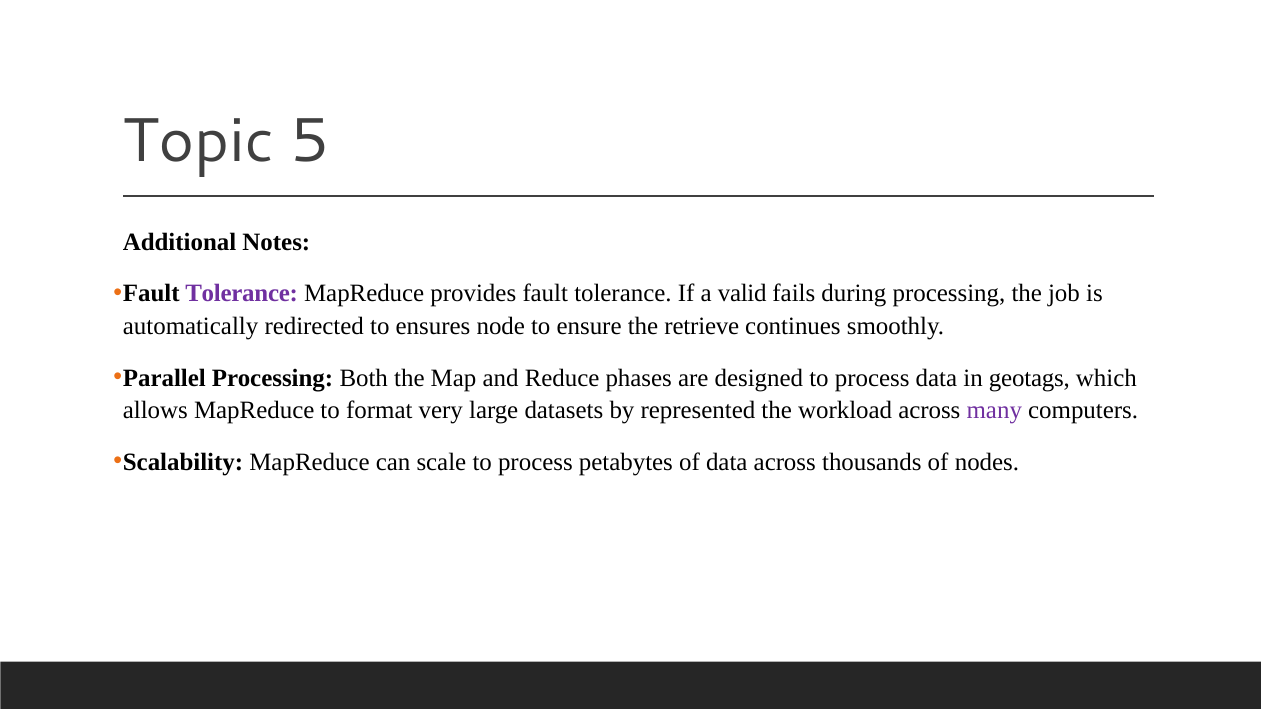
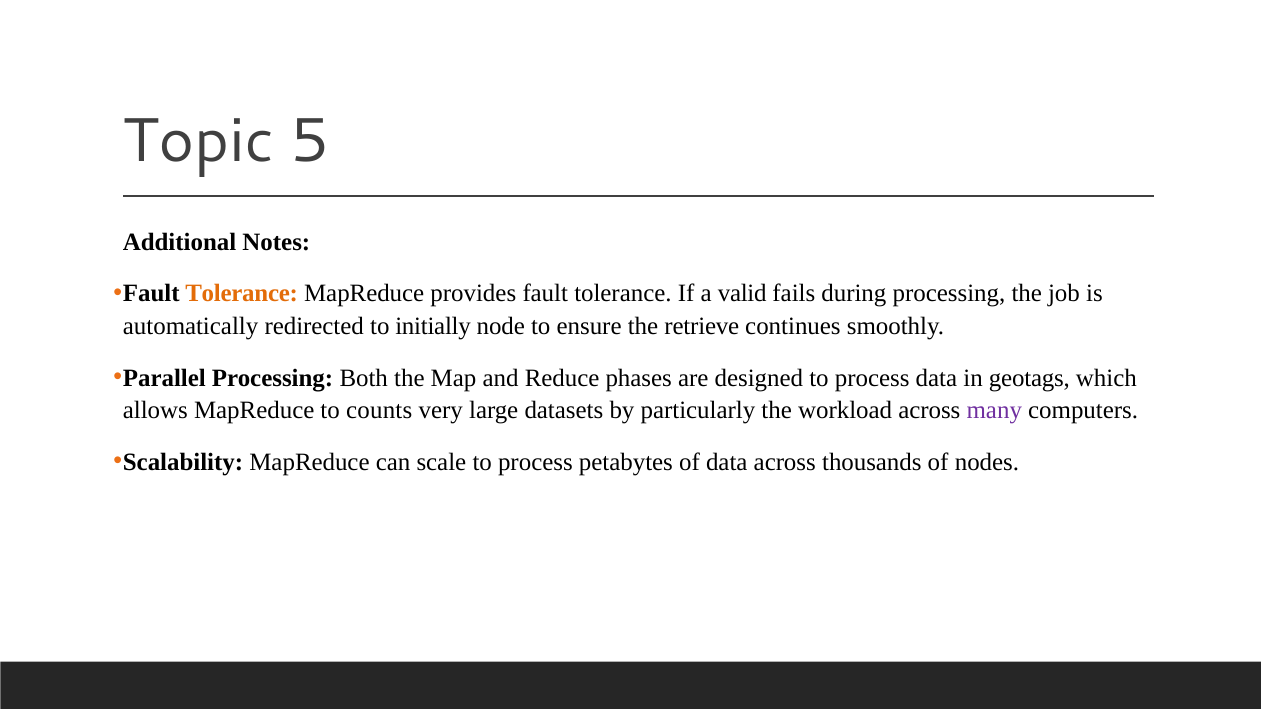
Tolerance colour: purple -> orange (242, 294)
ensures: ensures -> initially (433, 327)
format: format -> counts (379, 411)
represented: represented -> particularly (698, 411)
